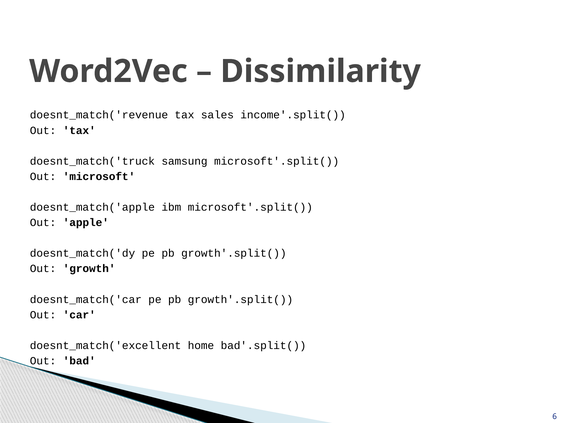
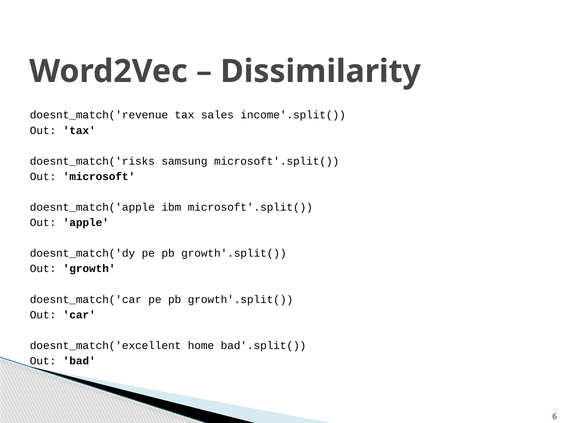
doesnt_match('truck: doesnt_match('truck -> doesnt_match('risks (92, 161)
